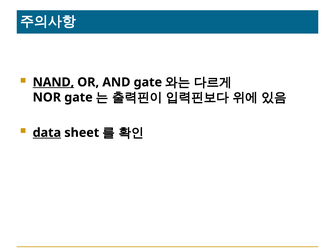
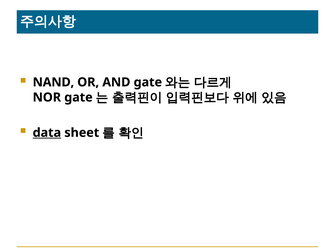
NAND underline: present -> none (53, 82)
